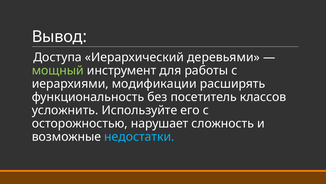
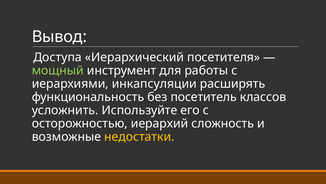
деревьями: деревьями -> посетителя (224, 57)
модификации: модификации -> инкапсуляции (154, 84)
нарушает: нарушает -> иерархий (160, 123)
недостатки colour: light blue -> yellow (139, 136)
